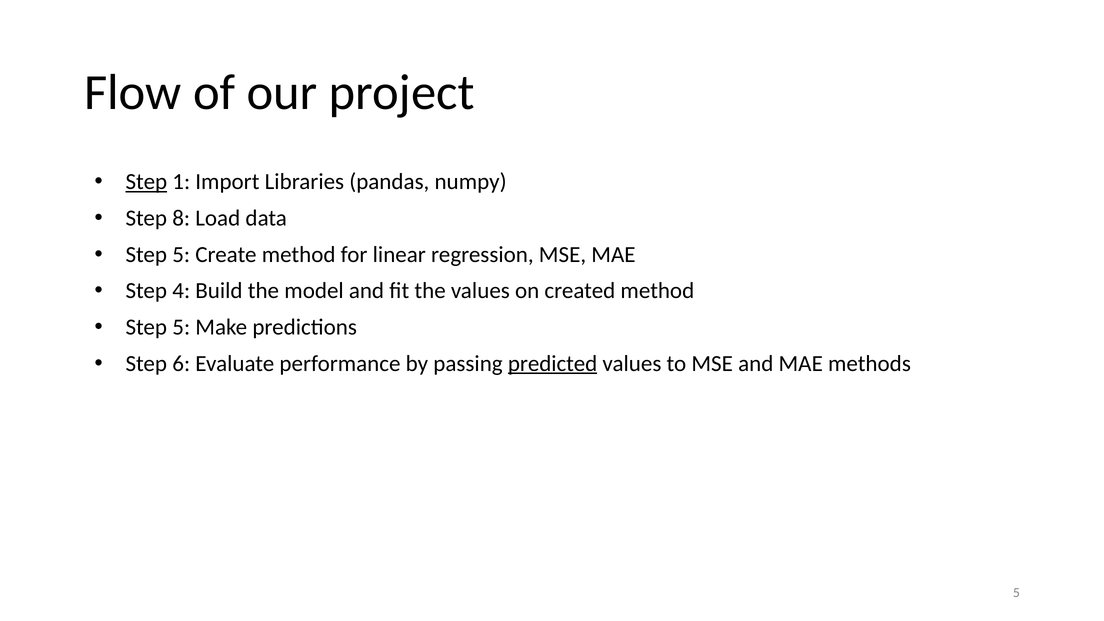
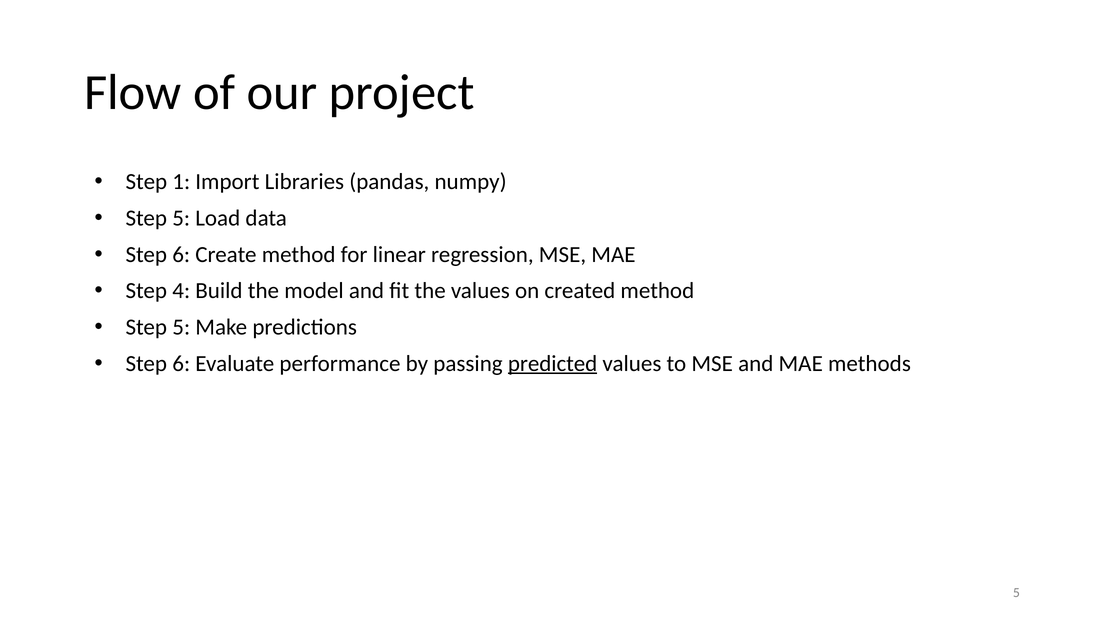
Step underline: present -> none (146, 182)
8: 8 -> 5 (181, 218)
5: 5 -> 6 (181, 254)
